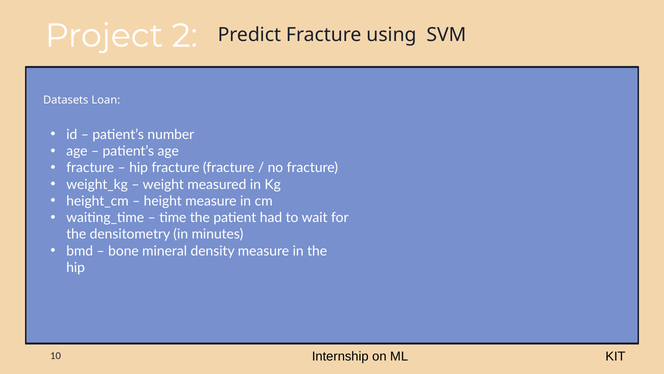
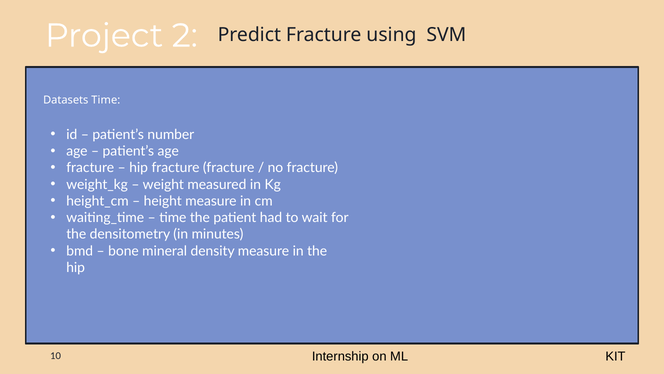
Datasets Loan: Loan -> Time (106, 100)
